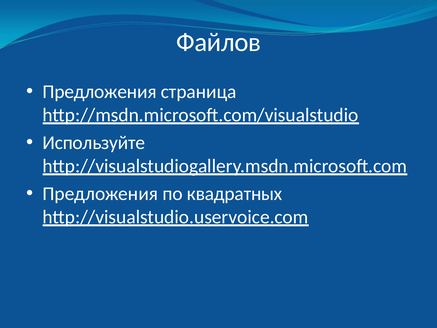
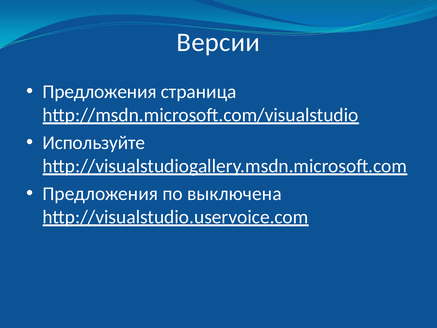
Файлов: Файлов -> Версии (218, 42)
квадратных: квадратных -> выключена (234, 194)
